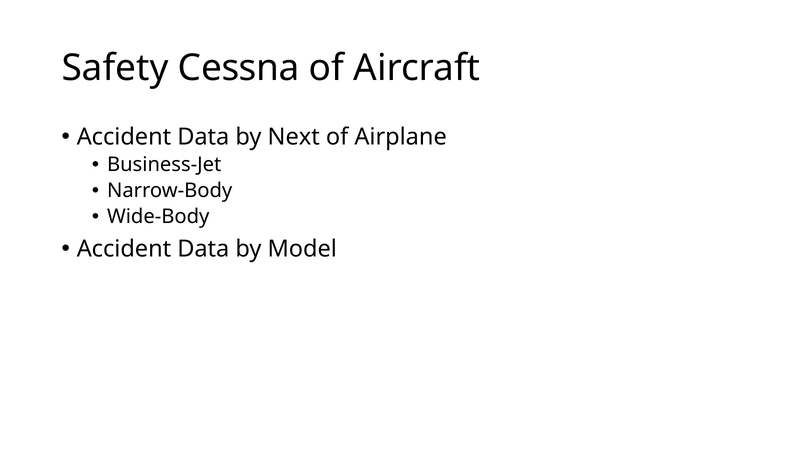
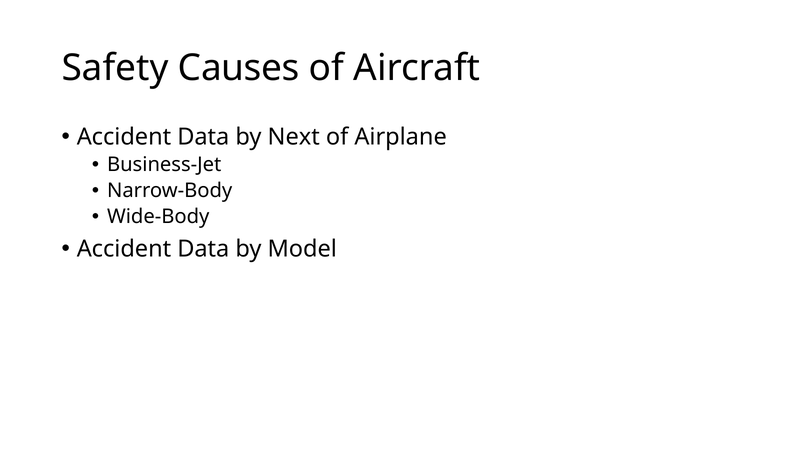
Cessna: Cessna -> Causes (239, 68)
